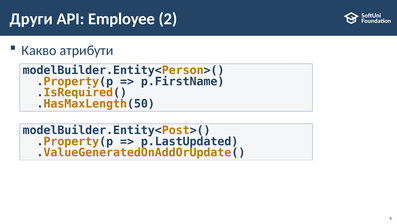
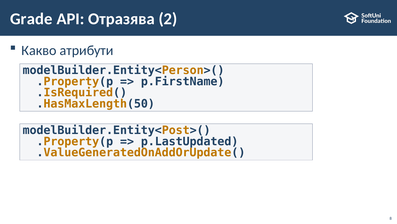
Други: Други -> Grade (31, 19)
Employee: Employee -> Отразява (121, 19)
